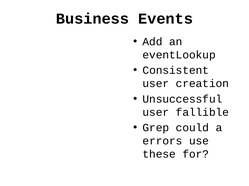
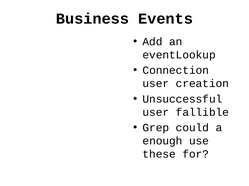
Consistent: Consistent -> Connection (176, 71)
errors: errors -> enough (162, 141)
